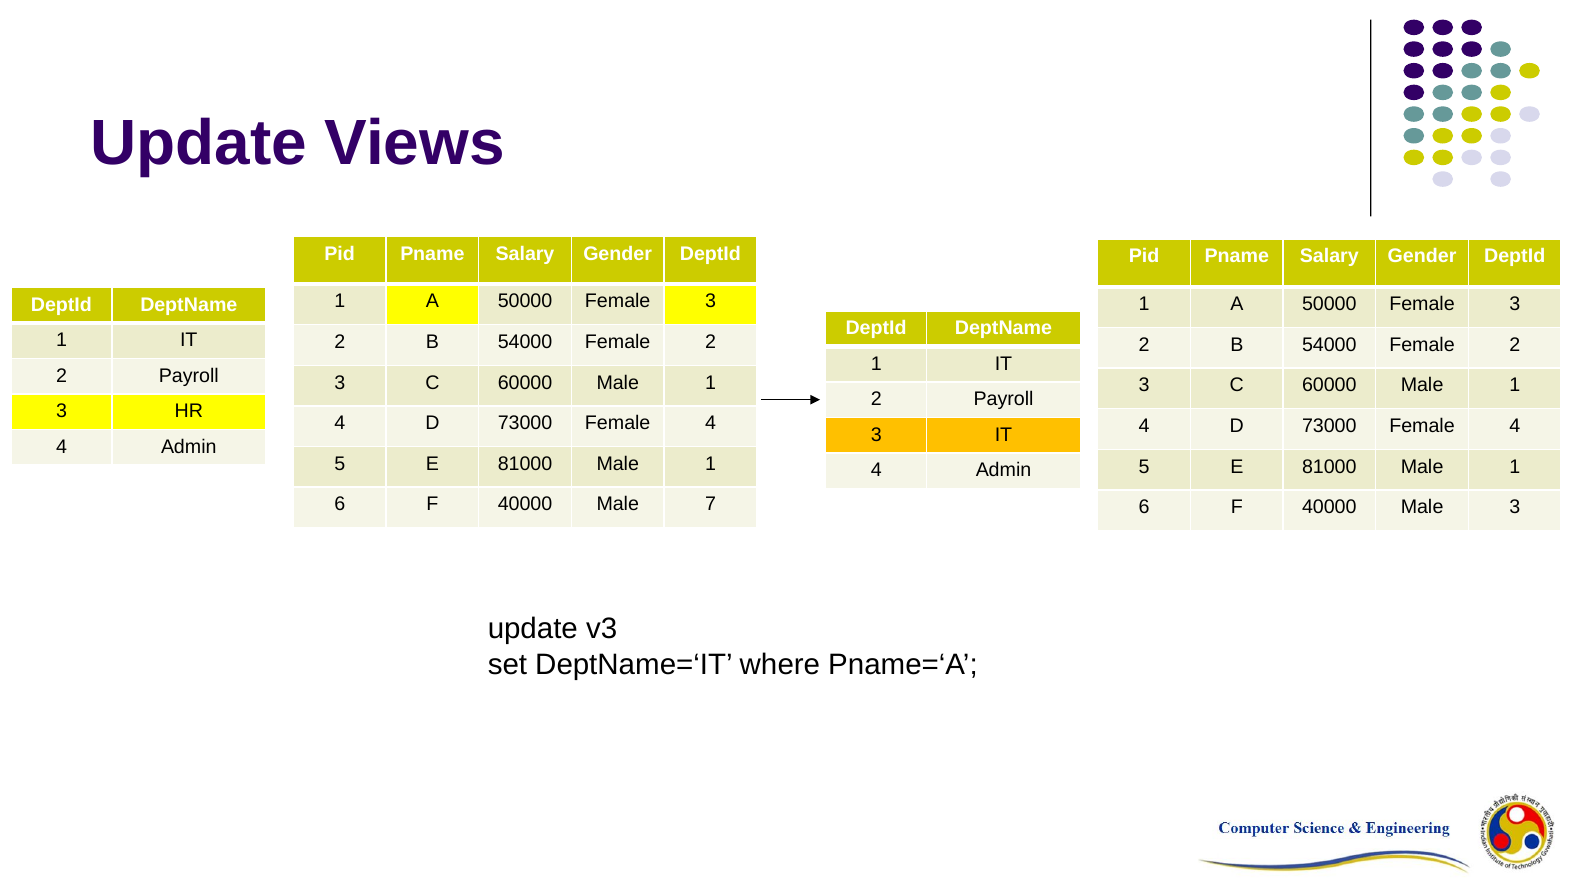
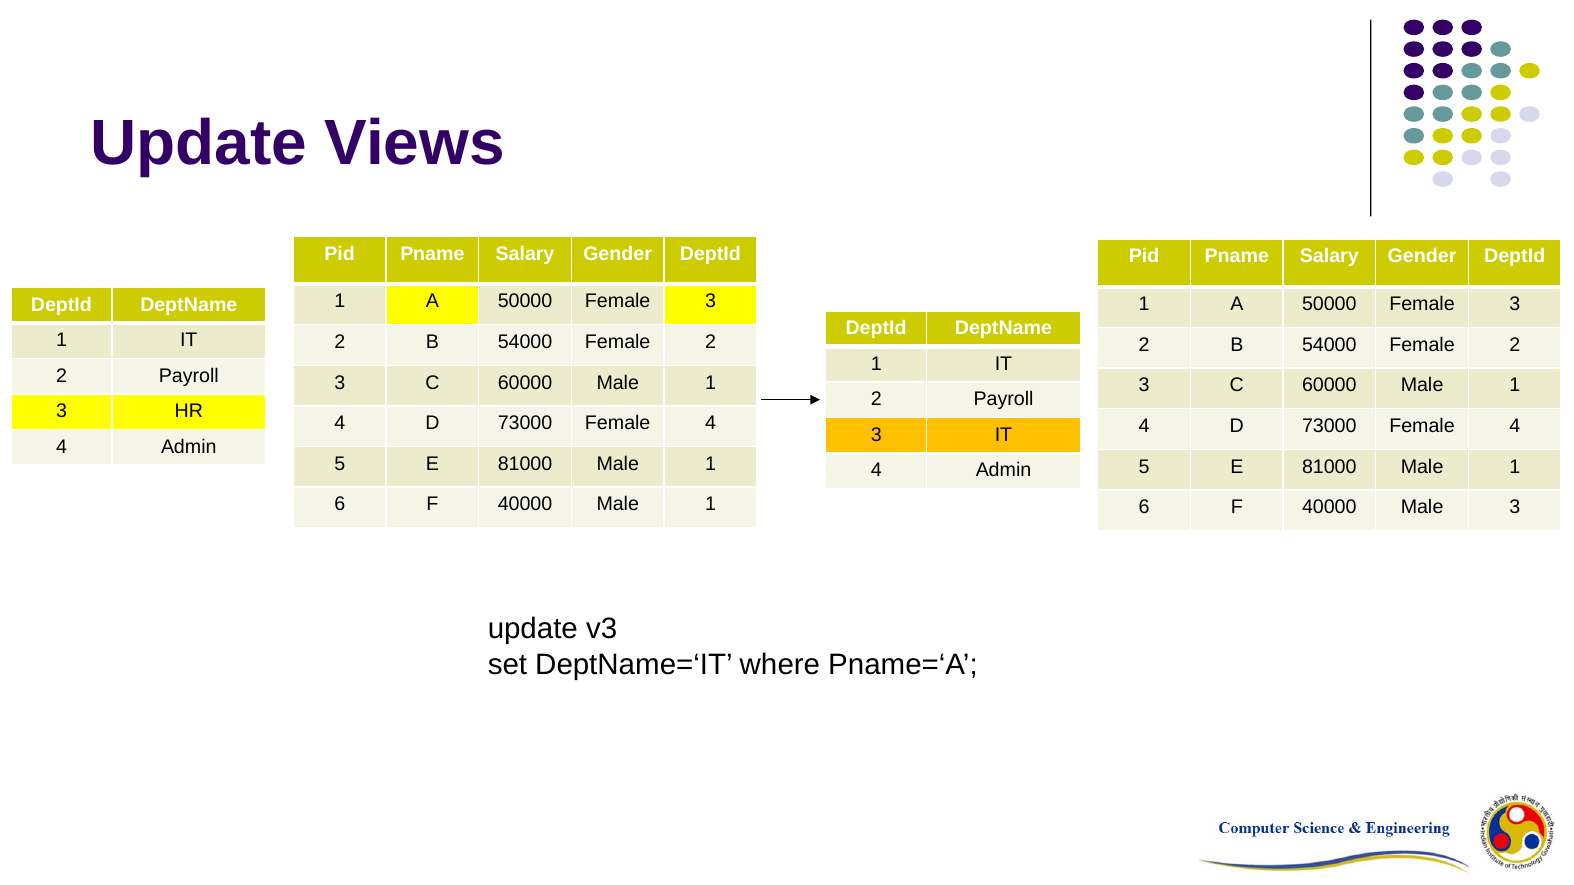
40000 Male 7: 7 -> 1 (711, 505)
